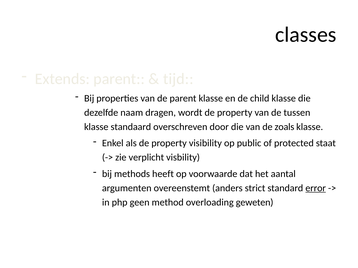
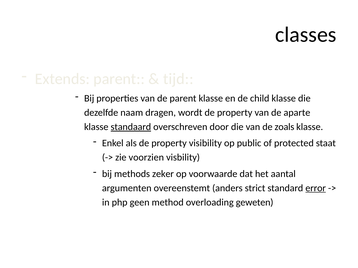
tussen: tussen -> aparte (297, 113)
standaard underline: none -> present (131, 127)
verplicht: verplicht -> voorzien (146, 158)
heeft: heeft -> zeker (163, 174)
